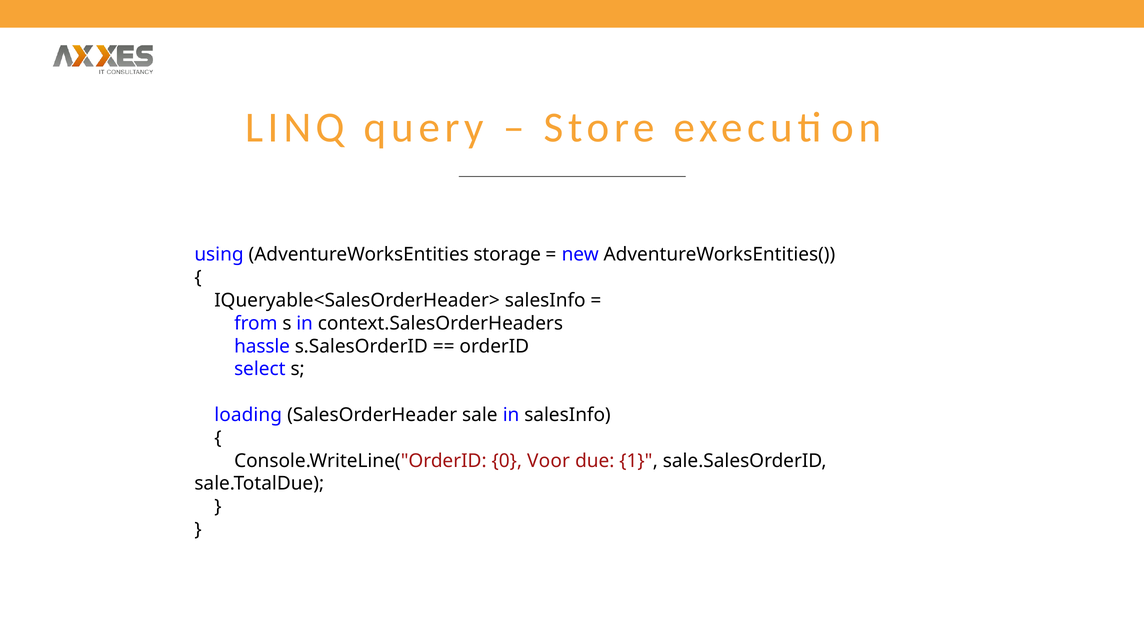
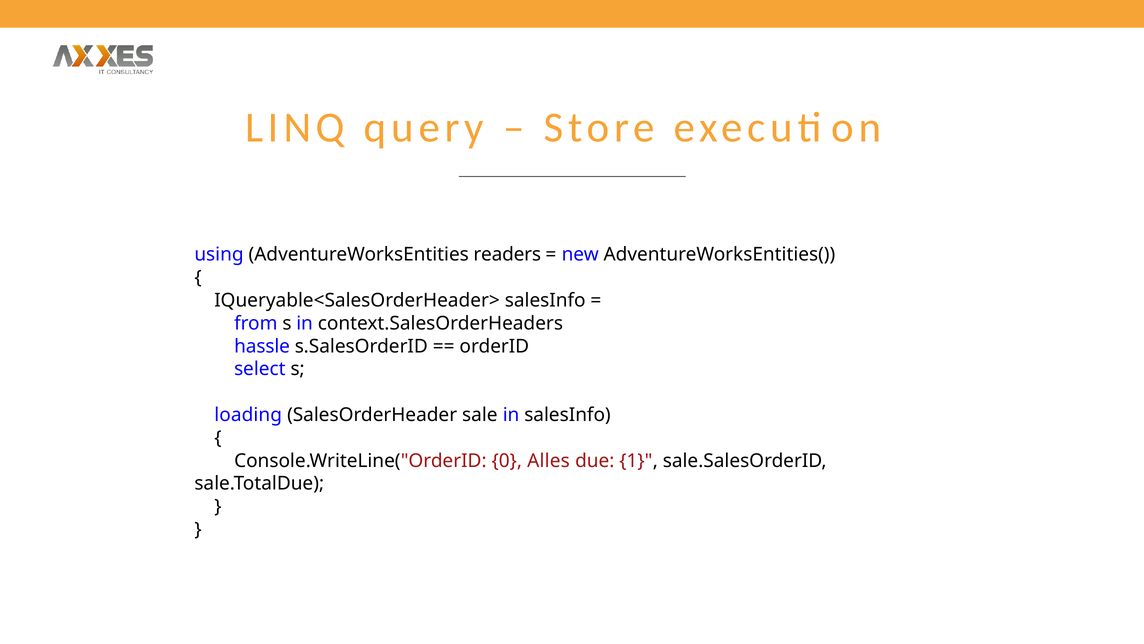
storage: storage -> readers (507, 254)
Voor: Voor -> Alles (549, 460)
